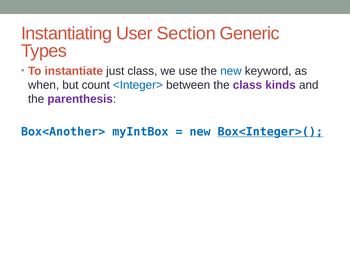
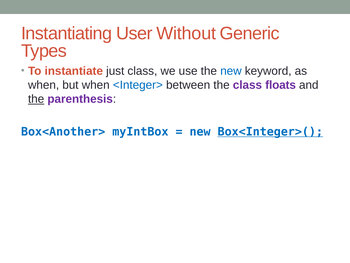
Section: Section -> Without (186, 33)
but count: count -> when (96, 85)
kinds: kinds -> floats (281, 85)
the underline: none -> present (36, 99)
